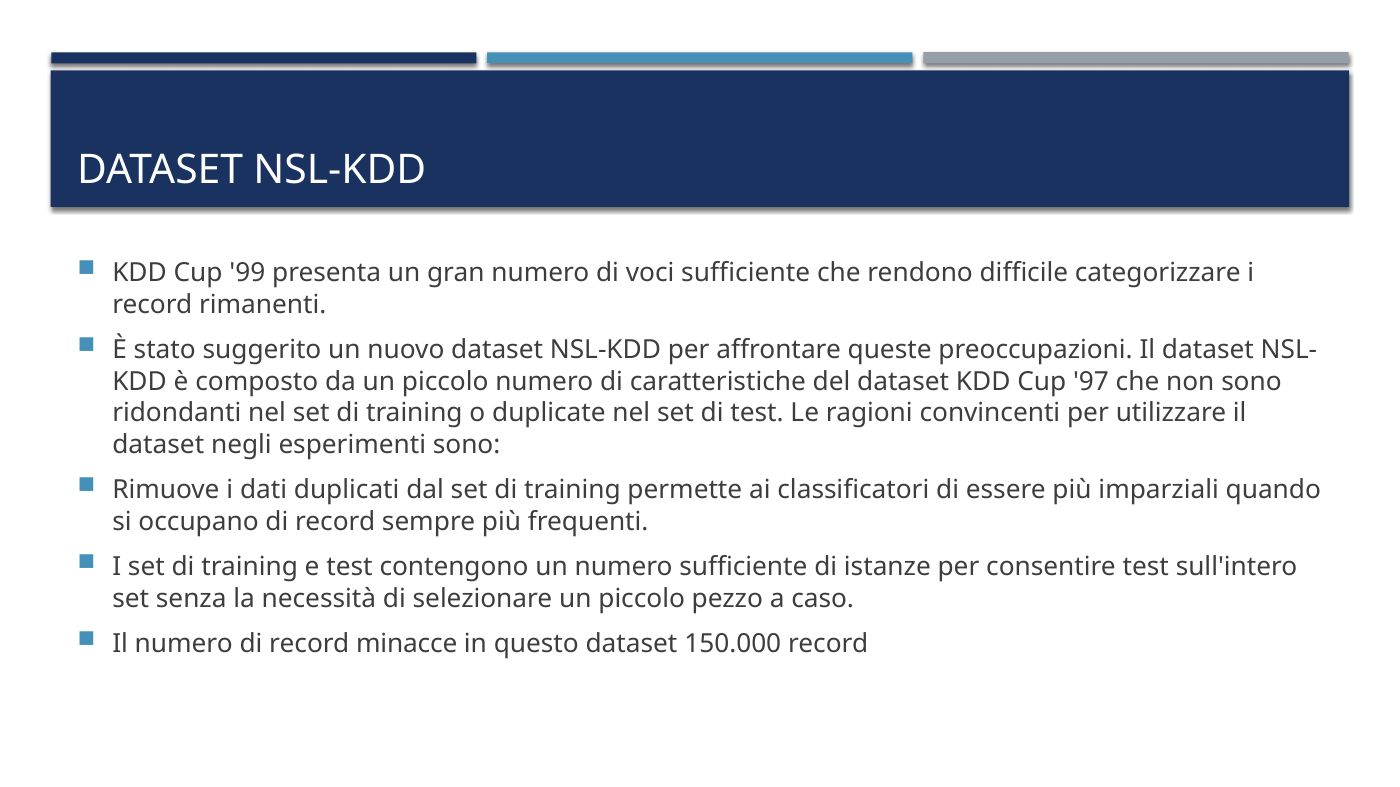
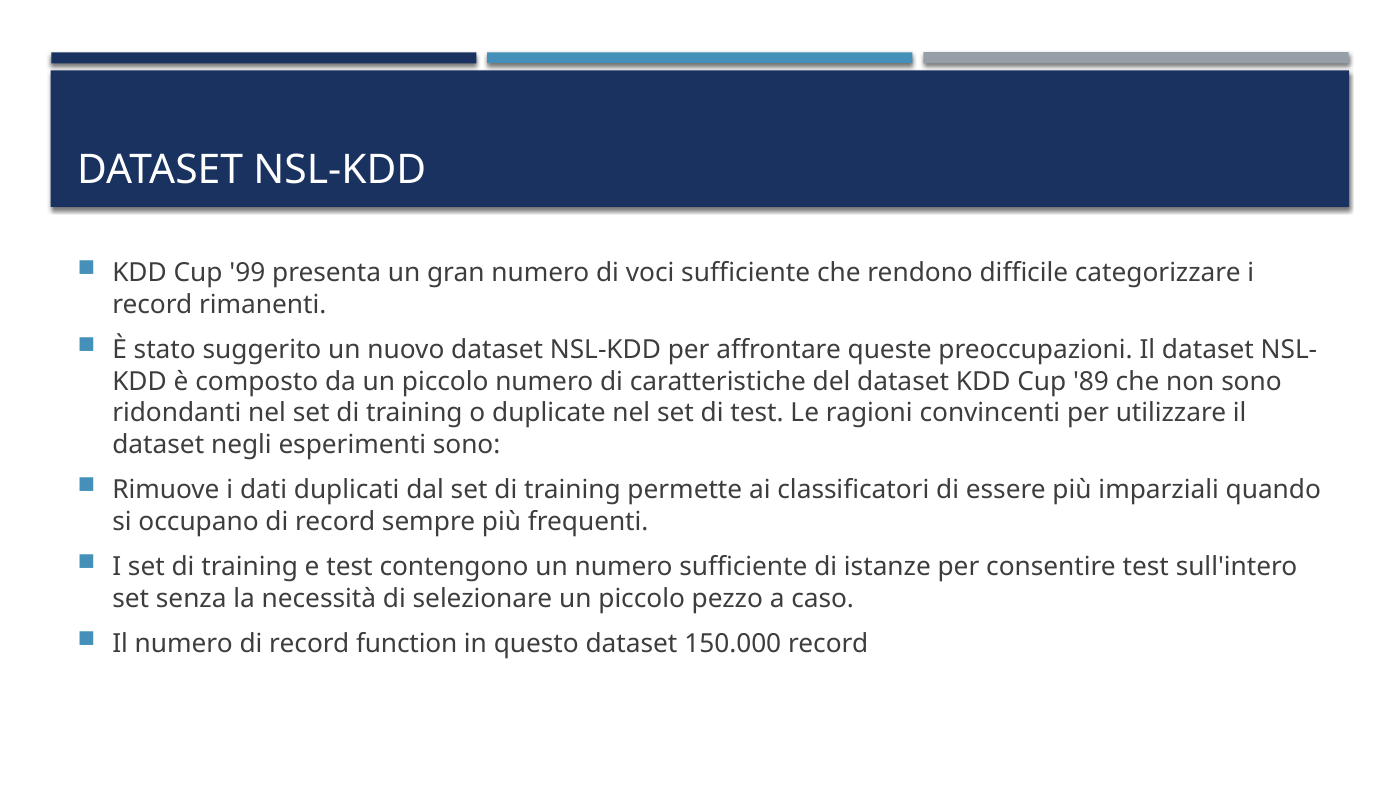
97: 97 -> 89 (1091, 382)
minacce: minacce -> function (407, 644)
